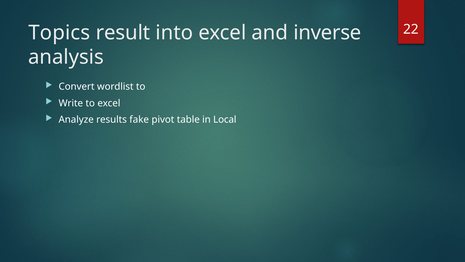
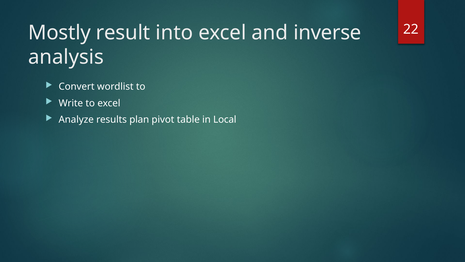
Topics: Topics -> Mostly (60, 33)
fake: fake -> plan (139, 119)
